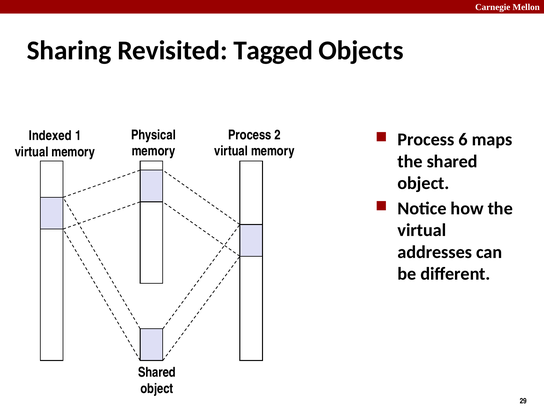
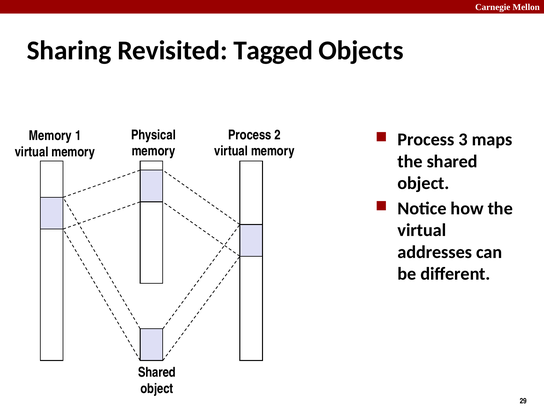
Indexed: Indexed -> Memory (50, 136)
6: 6 -> 3 (463, 140)
